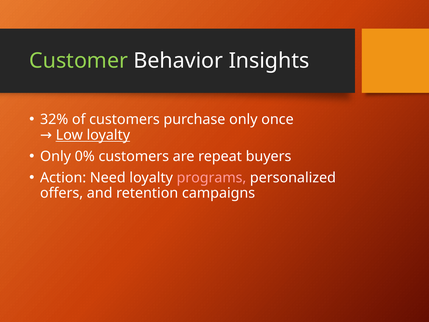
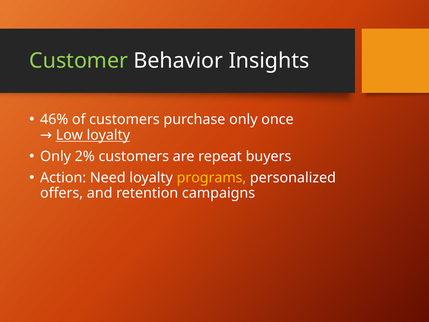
32%: 32% -> 46% (54, 119)
0%: 0% -> 2% (85, 156)
programs colour: pink -> yellow (211, 178)
